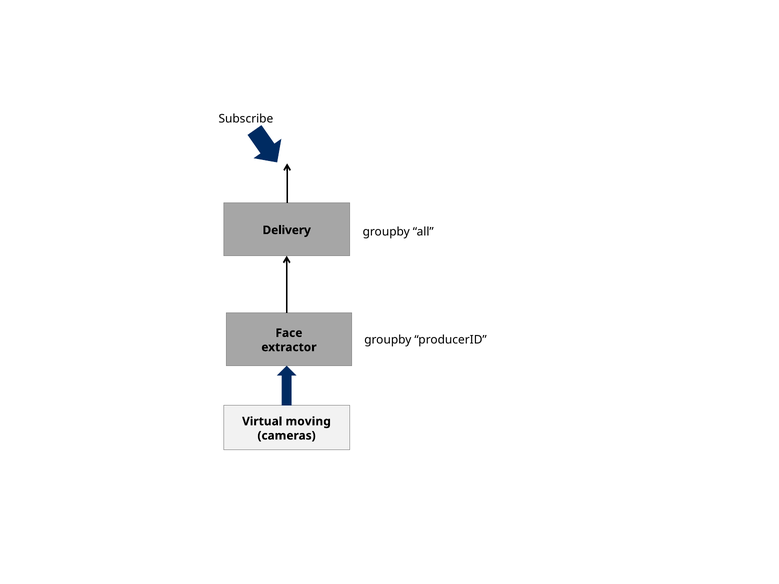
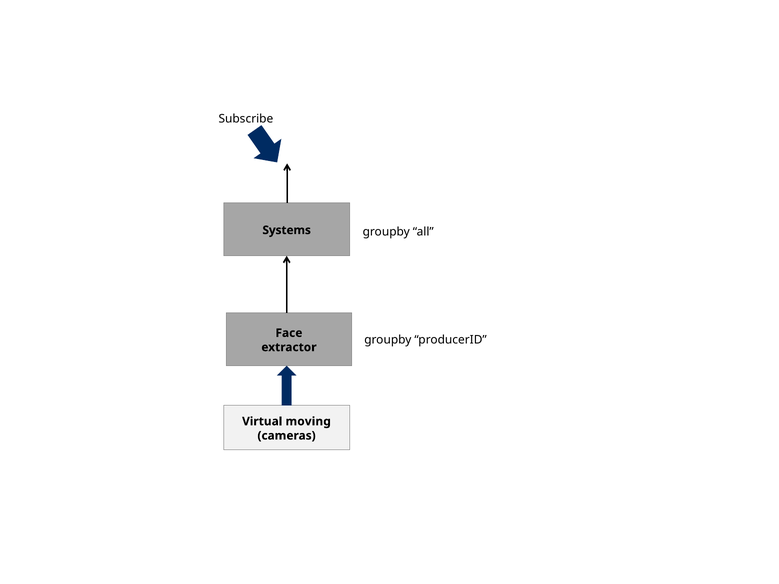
Delivery: Delivery -> Systems (287, 230)
